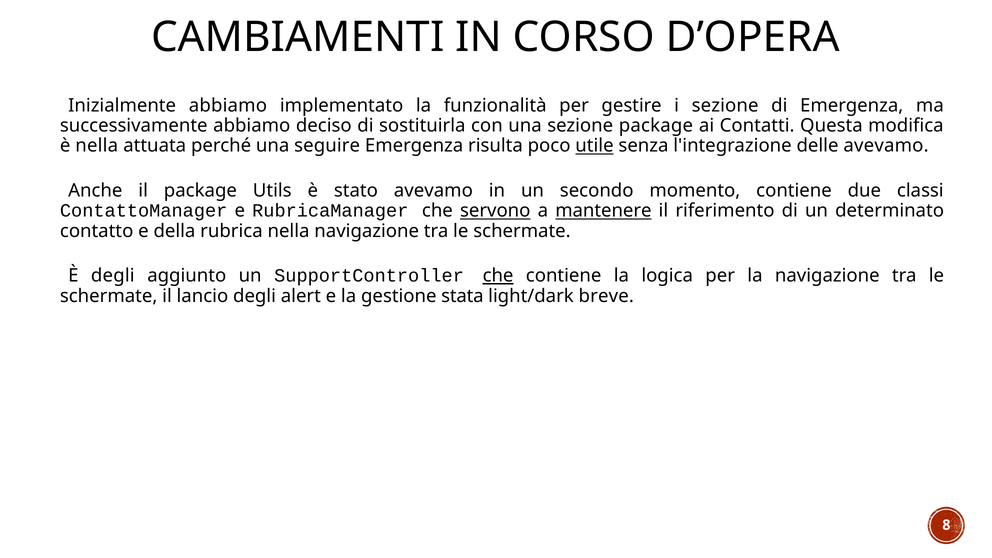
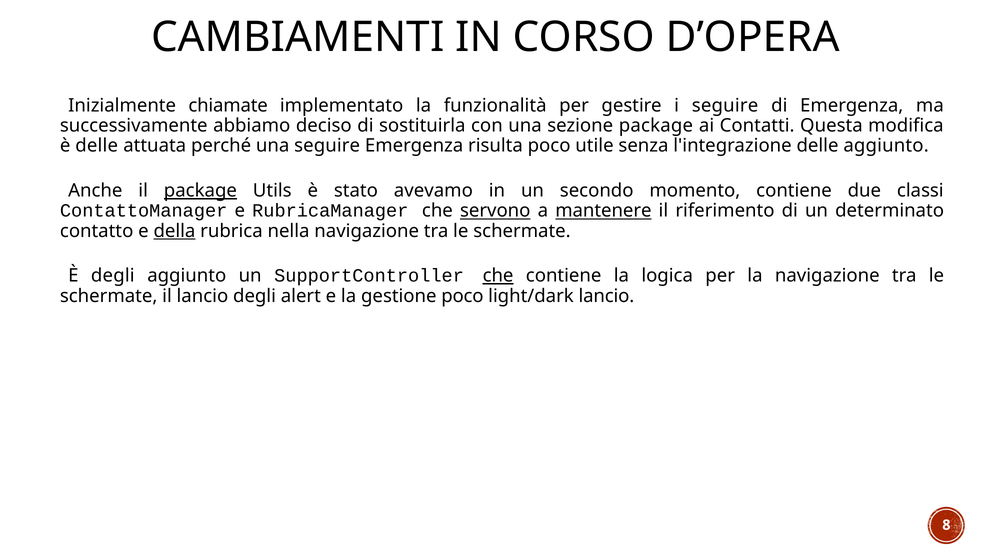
abbiamo: abbiamo -> chiamate (228, 106)
i sezione: sezione -> seguire (725, 106)
è nella: nella -> delle (97, 146)
utile underline: present -> none (594, 146)
delle avevamo: avevamo -> aggiunto (886, 146)
package underline: none -> present (200, 191)
della underline: none -> present (174, 231)
gestione stata: stata -> poco (462, 296)
light/dark breve: breve -> lancio (606, 296)
